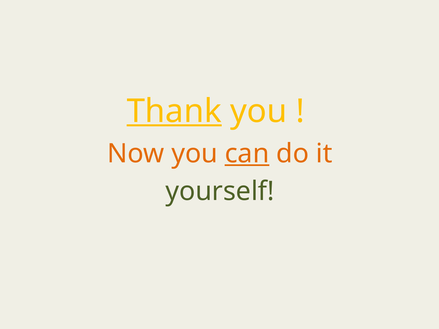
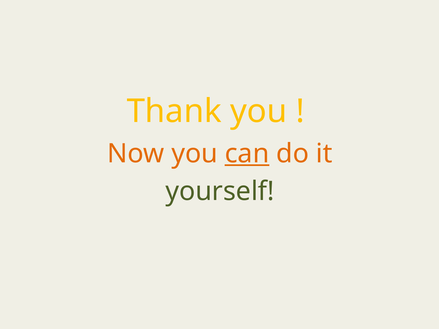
Thank underline: present -> none (174, 111)
